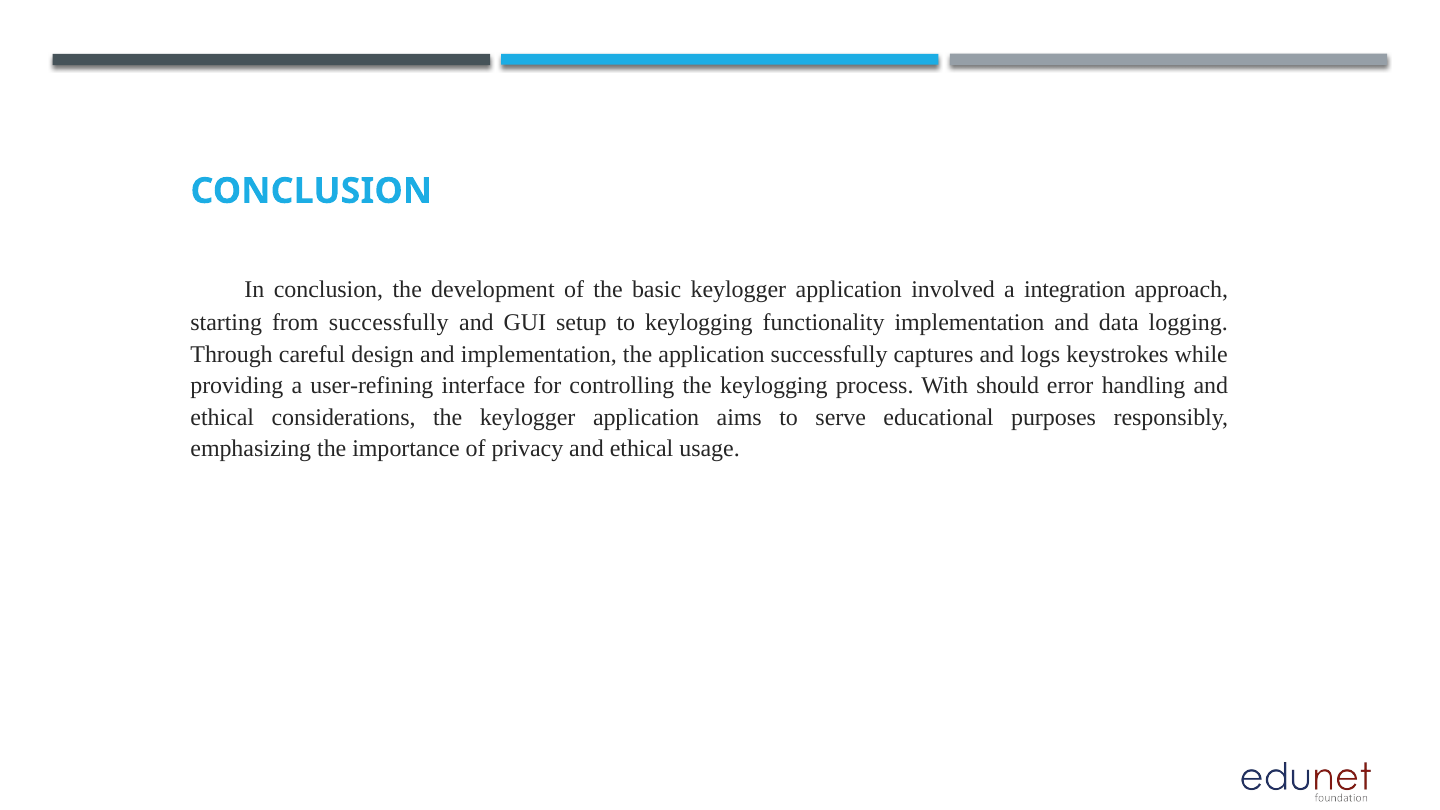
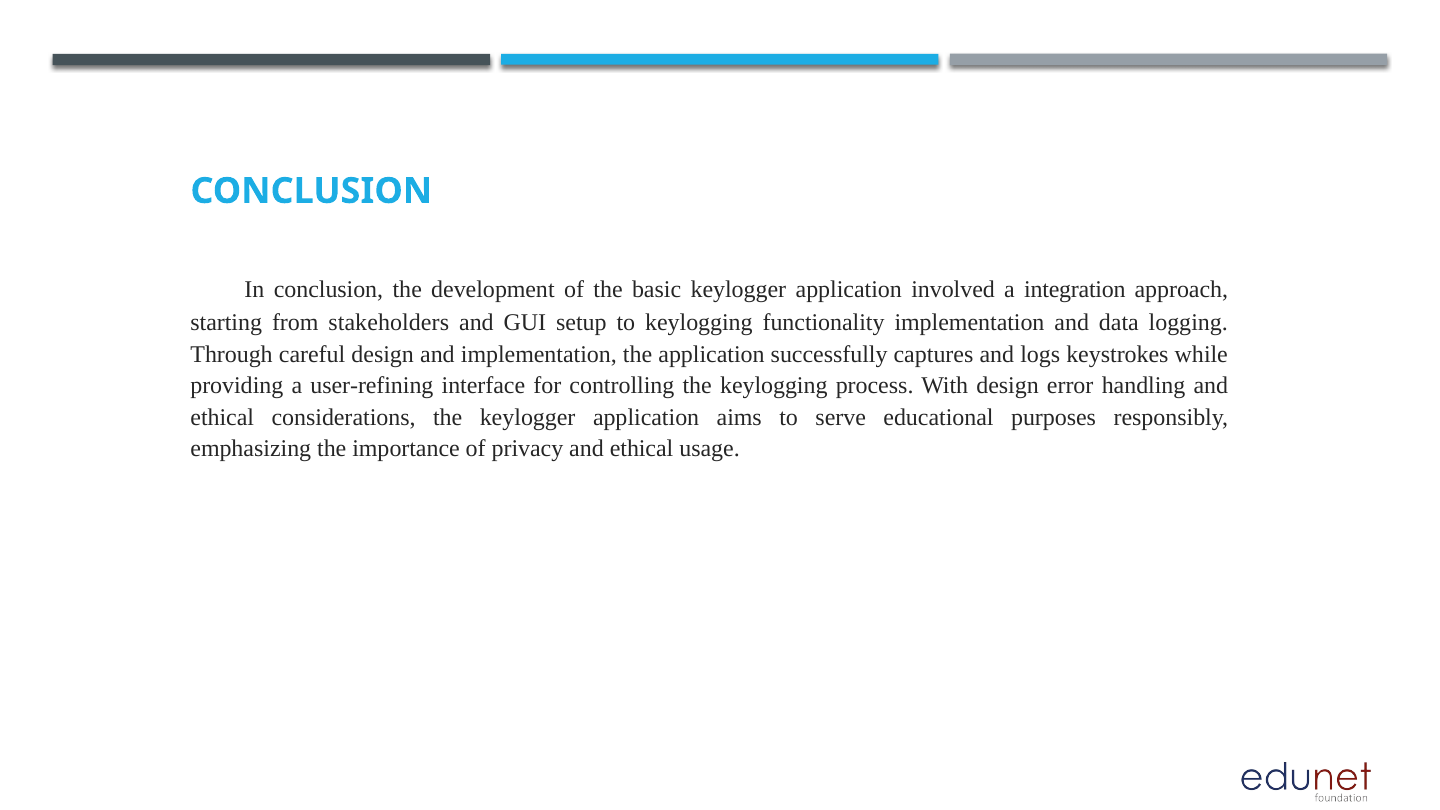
from successfully: successfully -> stakeholders (389, 323)
With should: should -> design (1008, 386)
